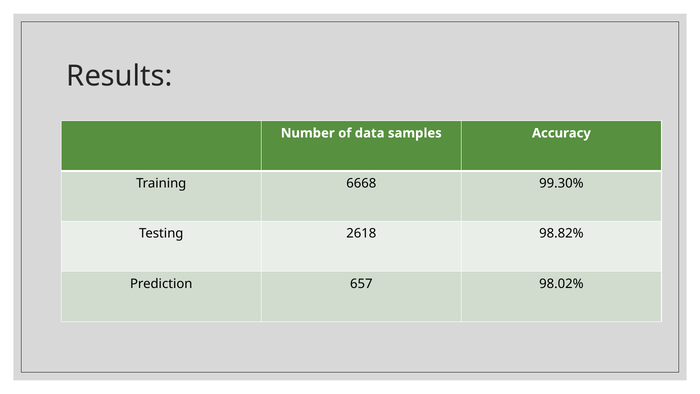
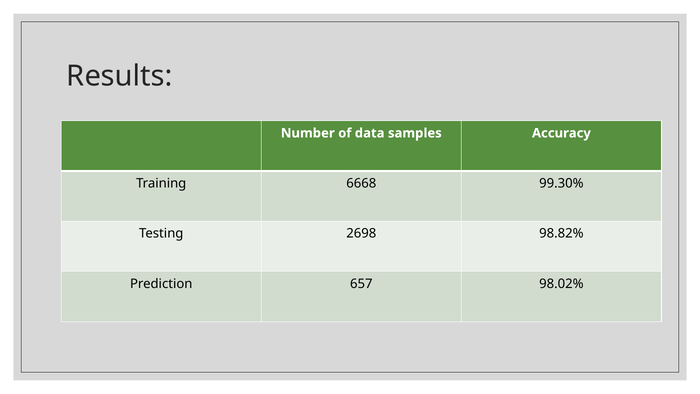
2618: 2618 -> 2698 (361, 233)
